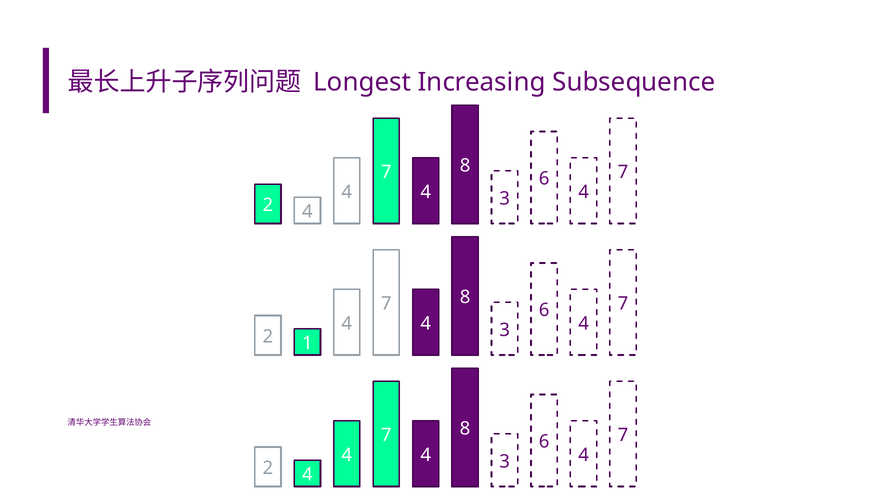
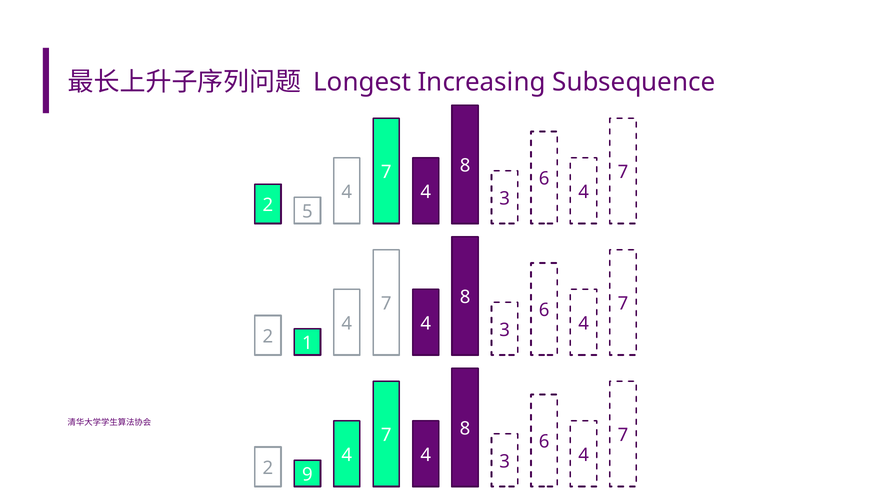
4: 4 -> 5 (307, 212)
4: 4 -> 9 (307, 475)
